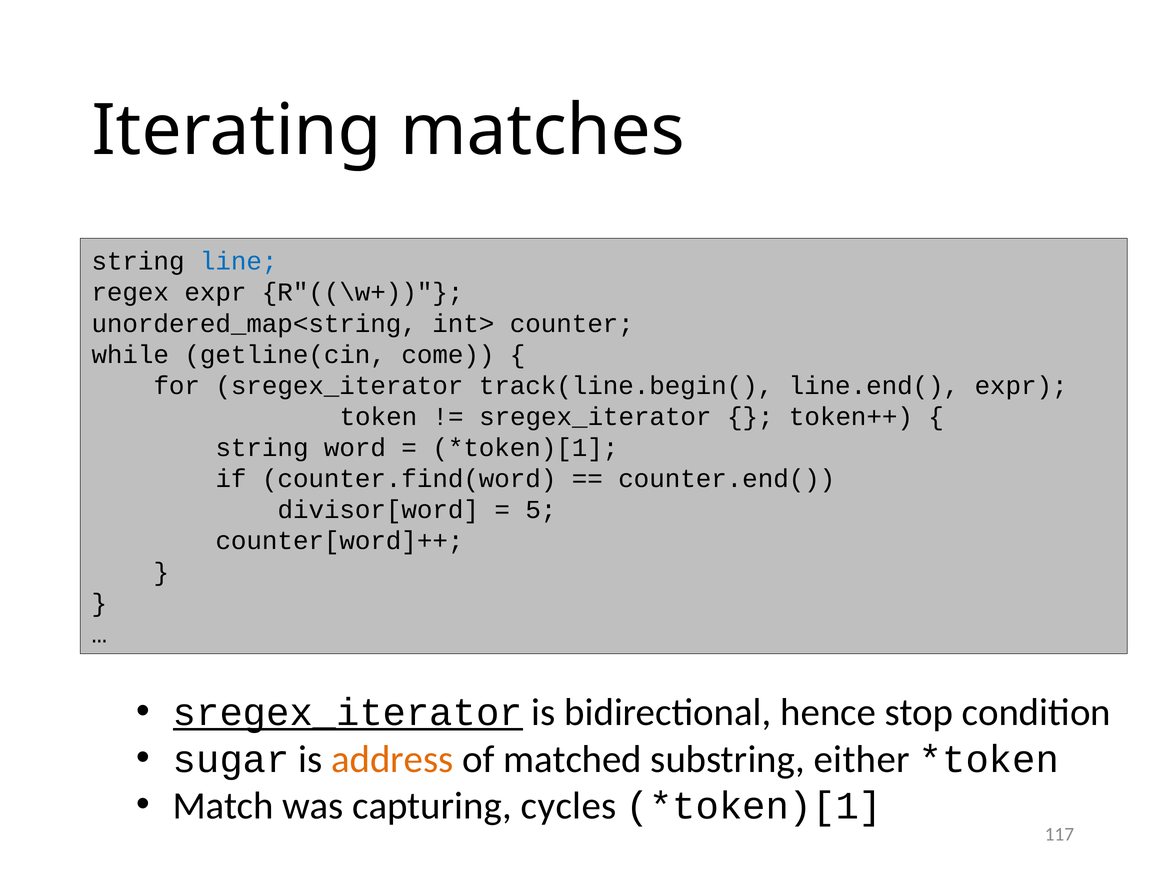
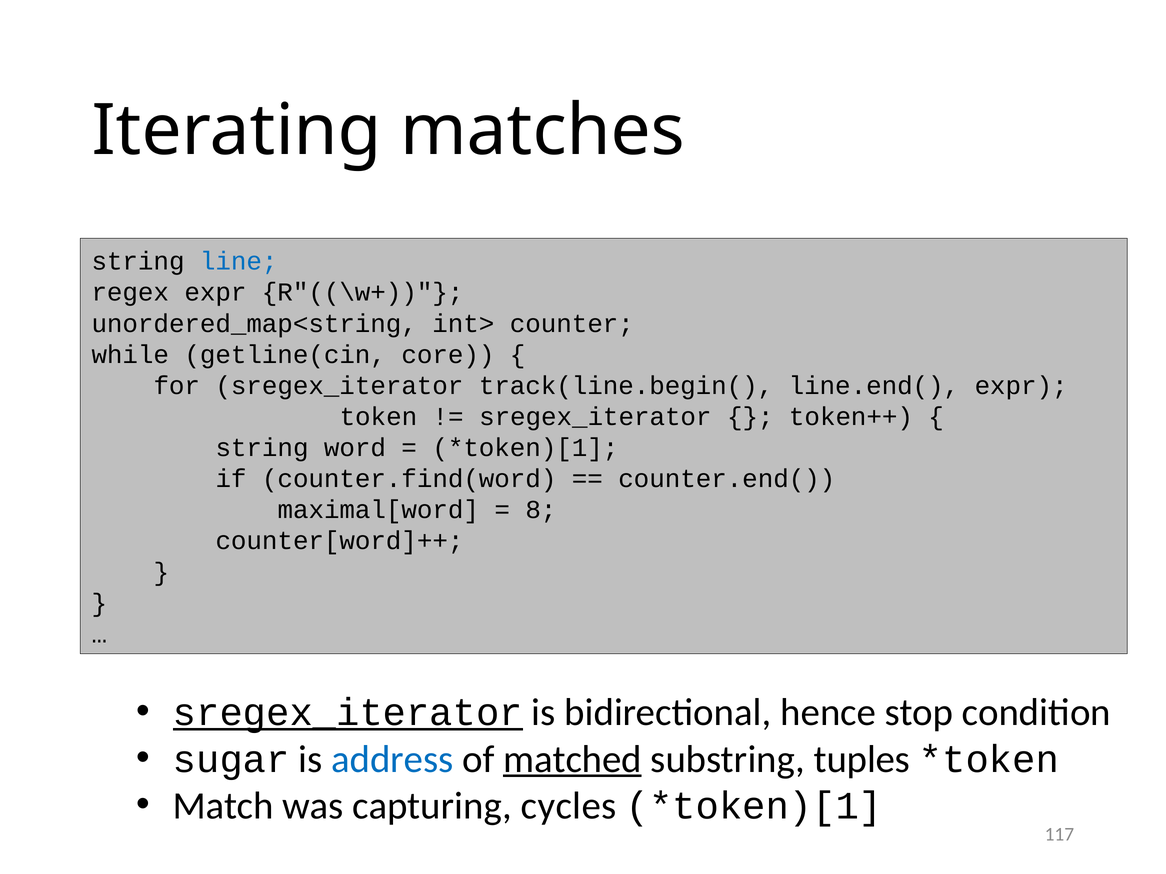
come: come -> core (448, 355)
divisor[word: divisor[word -> maximal[word (378, 510)
5: 5 -> 8 (541, 510)
address colour: orange -> blue (392, 760)
matched underline: none -> present (572, 760)
either: either -> tuples (862, 760)
